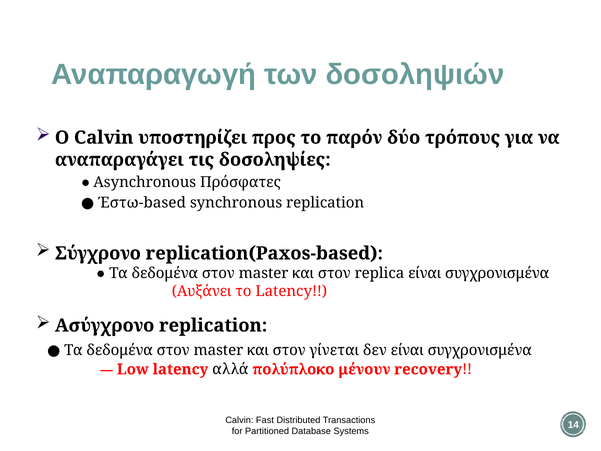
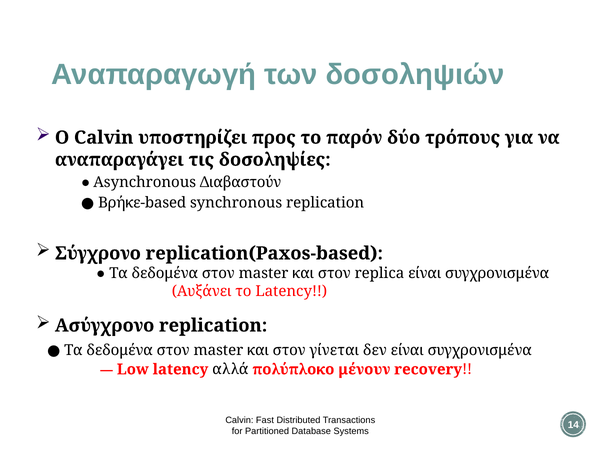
Πρόσφατες: Πρόσφατες -> Διαβαστούν (241, 182)
Έστω-based: Έστω-based -> Βρήκε-based (142, 203)
